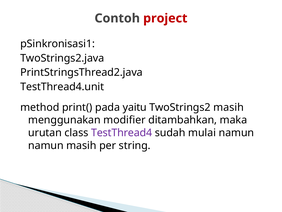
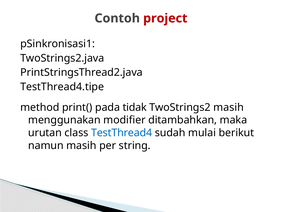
TestThread4.unit: TestThread4.unit -> TestThread4.tipe (62, 87)
yaitu: yaitu -> tidak (135, 107)
TestThread4 colour: purple -> blue (122, 132)
mulai namun: namun -> berikut (236, 132)
